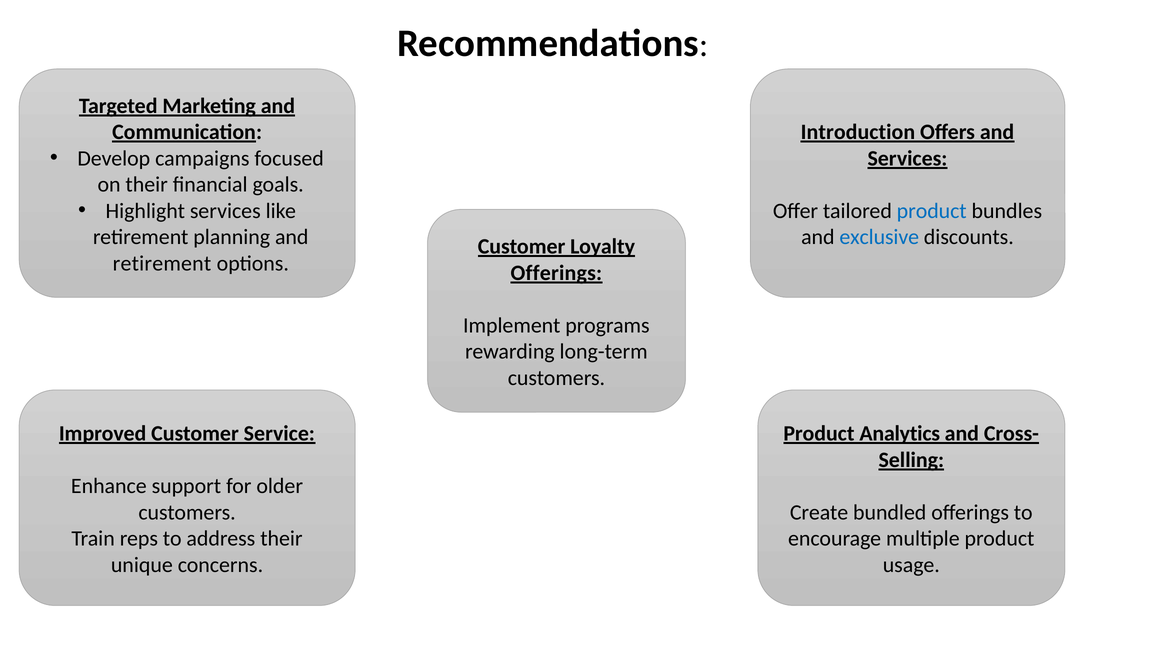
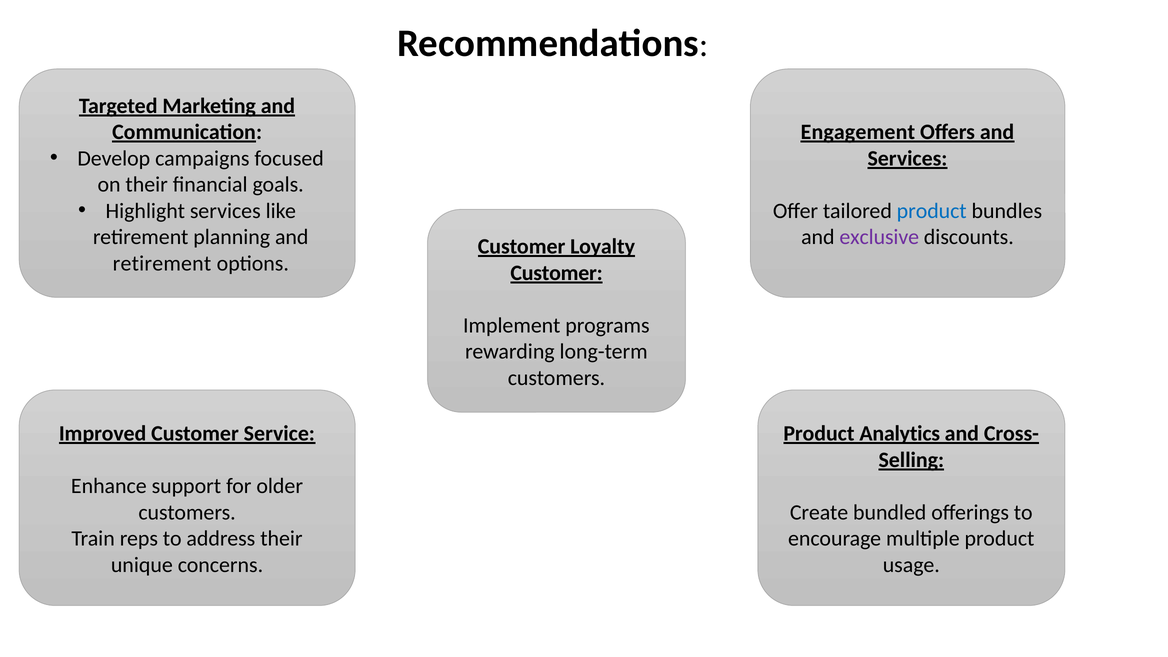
Introduction: Introduction -> Engagement (858, 132)
exclusive colour: blue -> purple (879, 237)
Offerings: Offerings -> Customer (557, 273)
